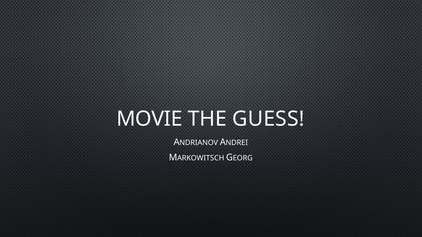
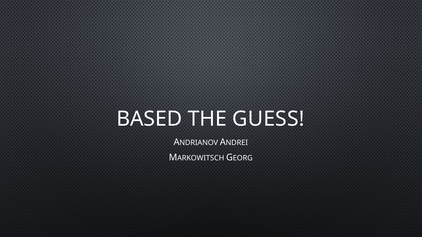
MOVIE: MOVIE -> BASED (149, 119)
